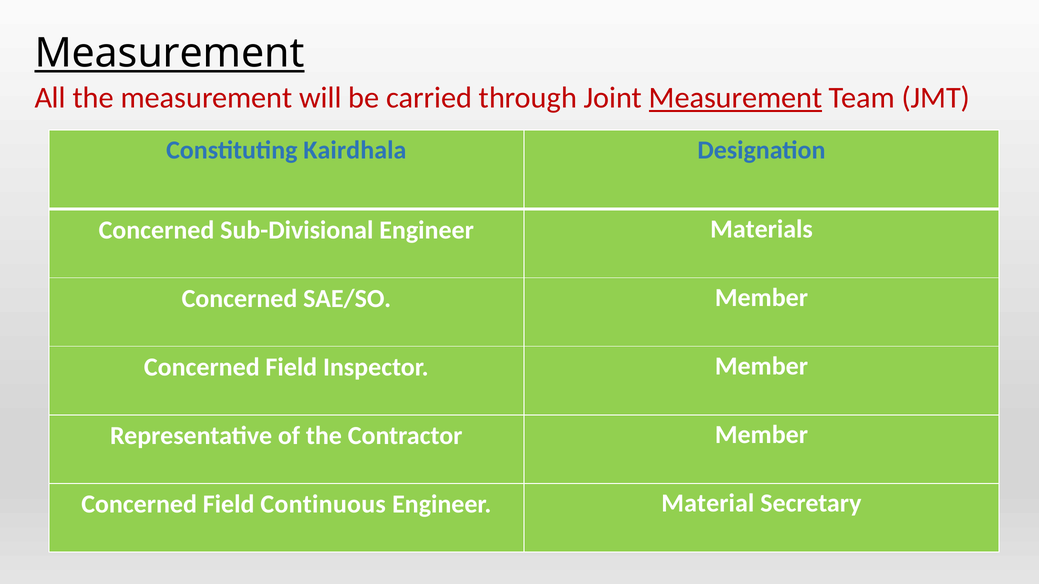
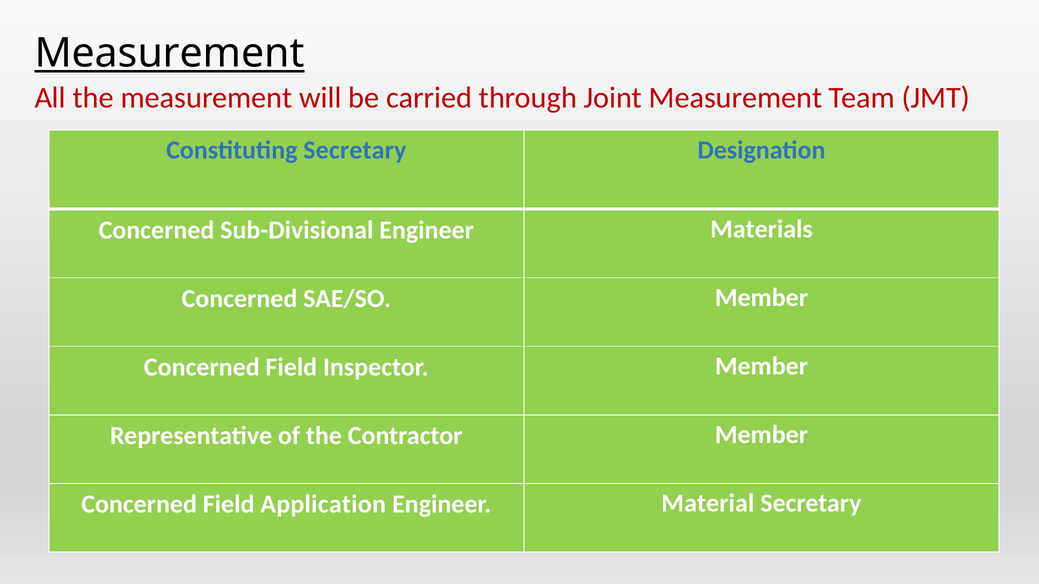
Measurement underline: present -> none (735, 98)
Constituting Kairdhala: Kairdhala -> Secretary (355, 150)
Continuous: Continuous -> Application (323, 505)
